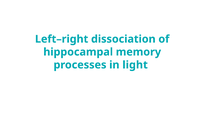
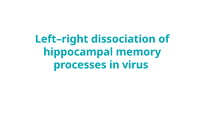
light: light -> virus (135, 65)
